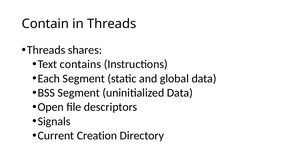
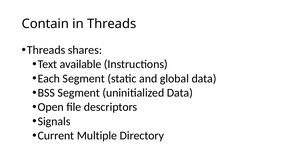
contains: contains -> available (81, 64)
Creation: Creation -> Multiple (97, 135)
